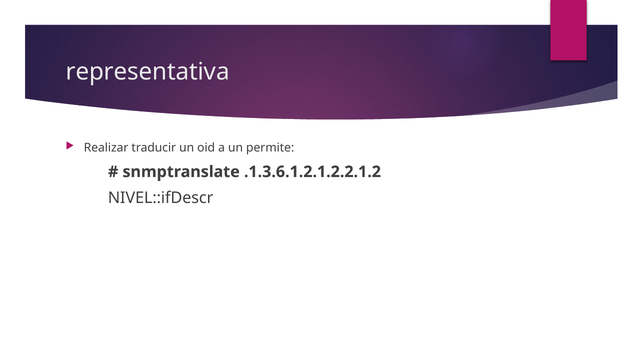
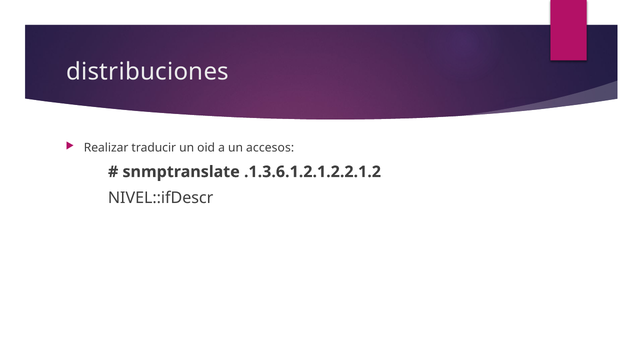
representativa: representativa -> distribuciones (148, 72)
permite: permite -> accesos (270, 148)
